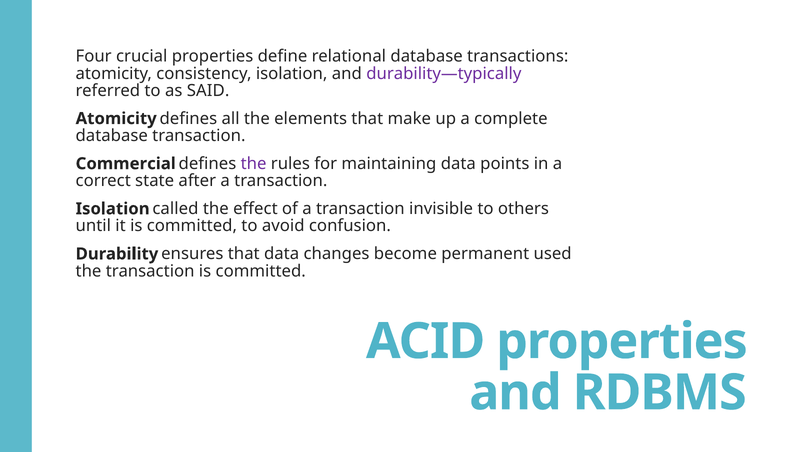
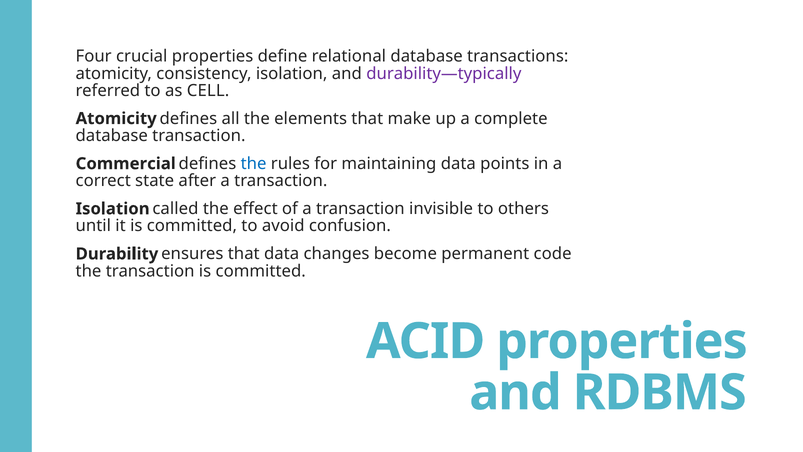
SAID: SAID -> CELL (208, 91)
the colour: purple -> blue (254, 164)
used: used -> code (553, 254)
